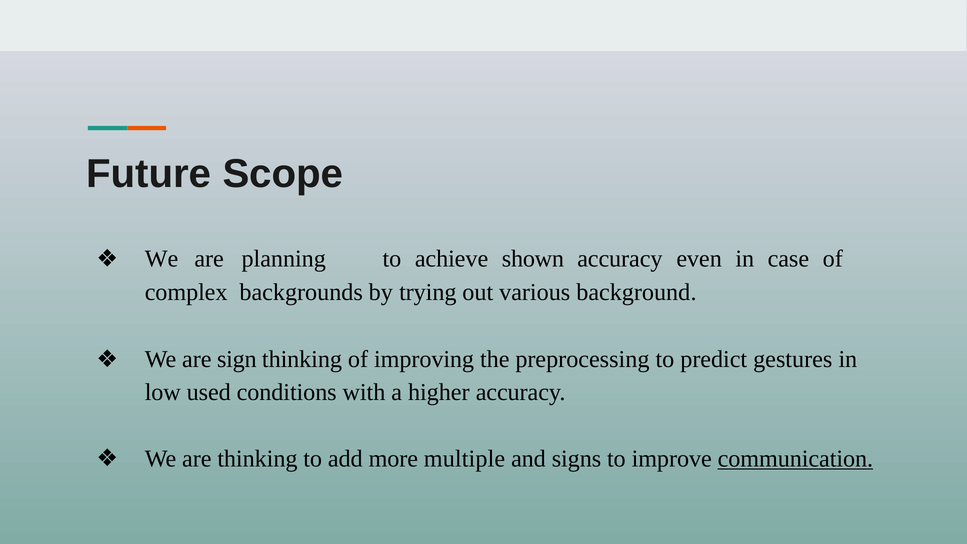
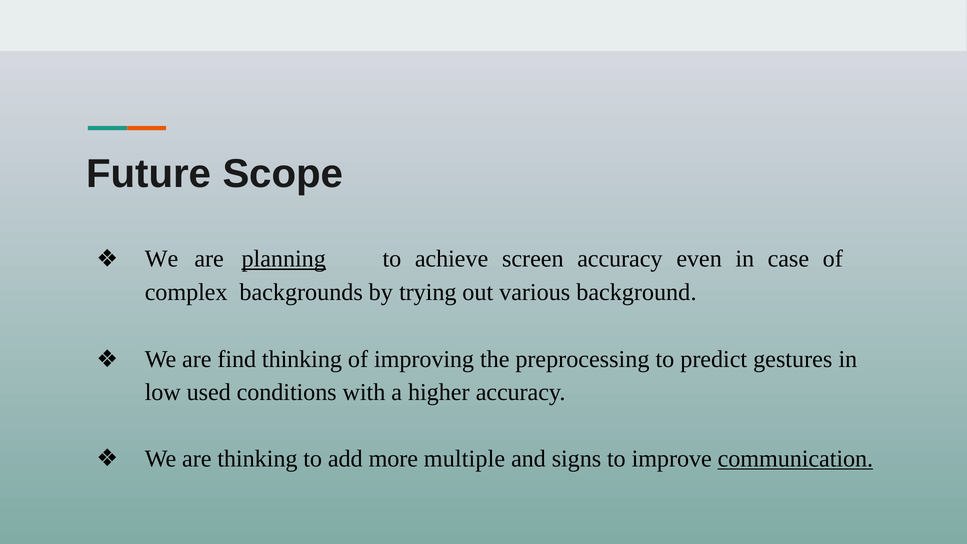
planning underline: none -> present (284, 259)
shown: shown -> screen (533, 259)
sign: sign -> find (237, 359)
